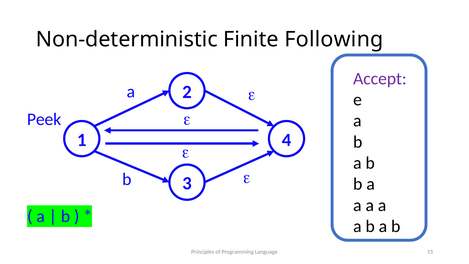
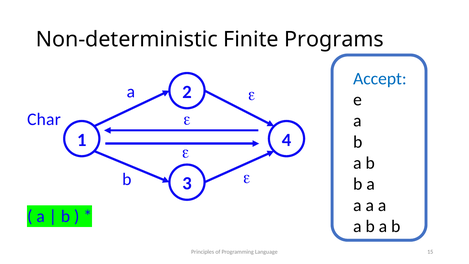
Following: Following -> Programs (334, 39)
Accept colour: purple -> blue (380, 79)
Peek: Peek -> Char (44, 119)
